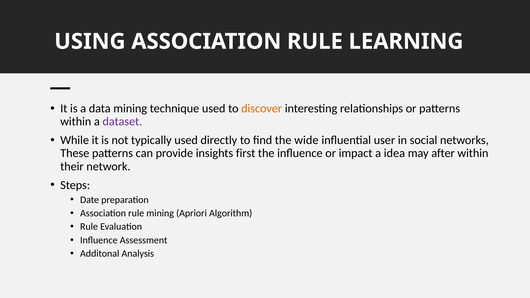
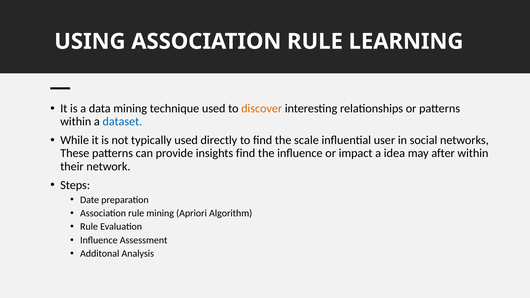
dataset colour: purple -> blue (122, 122)
wide: wide -> scale (306, 140)
insights first: first -> find (246, 153)
